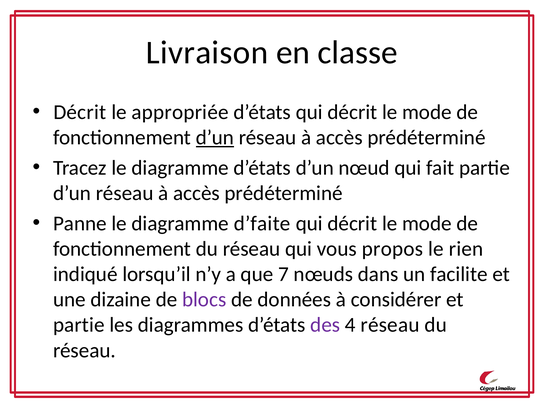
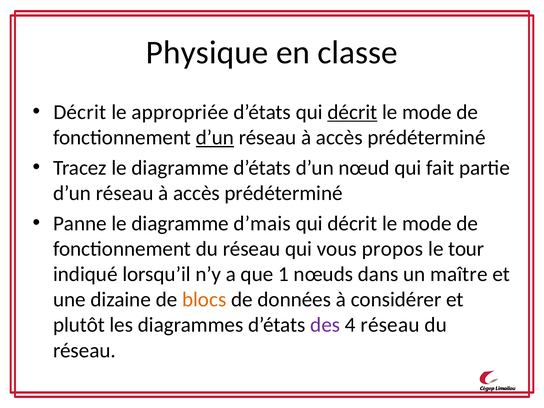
Livraison: Livraison -> Physique (207, 53)
décrit underline: none -> present (352, 112)
d’faite: d’faite -> d’mais (262, 223)
rien: rien -> tour (466, 249)
7: 7 -> 1 (283, 274)
facilite: facilite -> maître (459, 274)
blocs colour: purple -> orange (204, 300)
partie: partie -> plutôt (79, 325)
